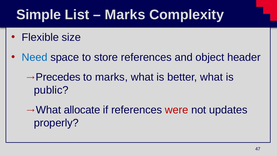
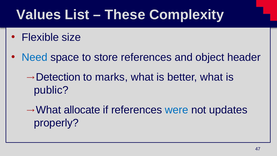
Simple: Simple -> Values (39, 15)
Marks: Marks -> These (125, 15)
Precedes: Precedes -> Detection (58, 77)
were colour: red -> blue (177, 110)
